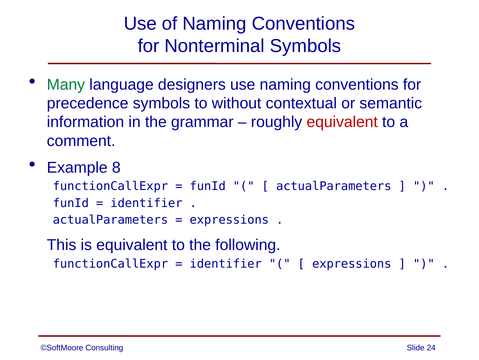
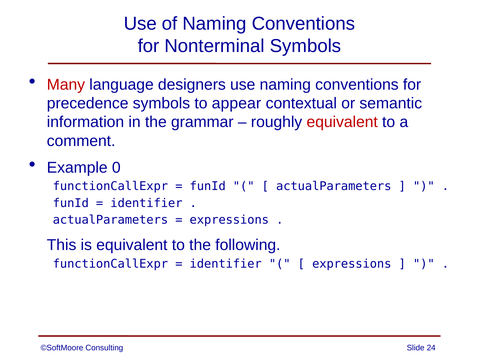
Many colour: green -> red (66, 84)
without: without -> appear (237, 103)
8: 8 -> 0 (116, 167)
